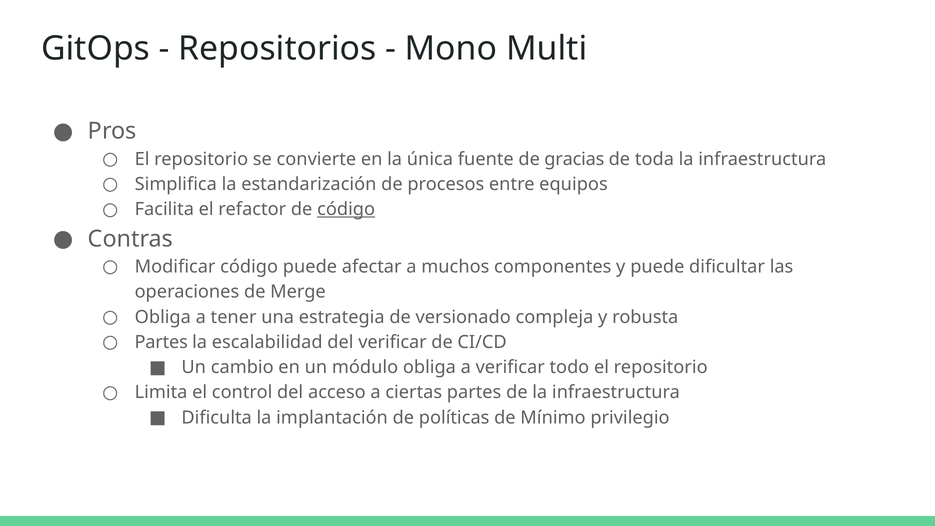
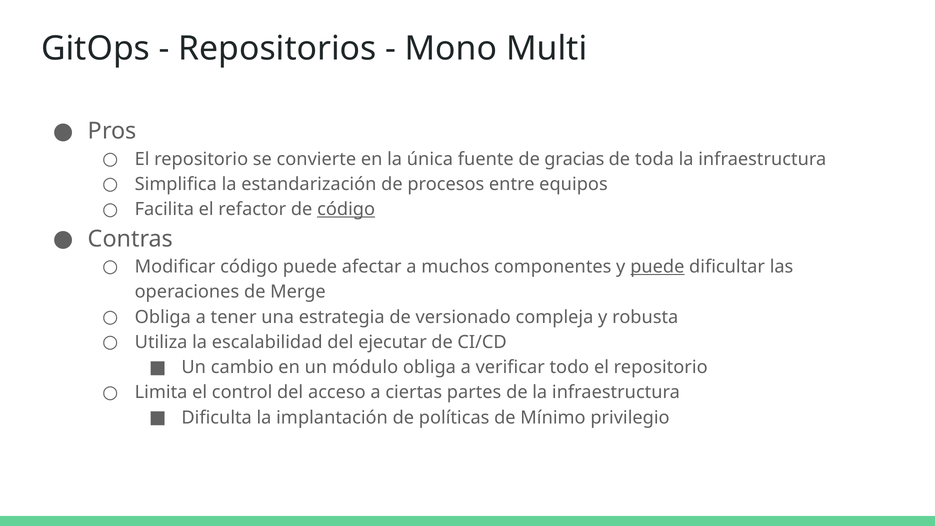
puede underline: none -> present (657, 267)
Partes: Partes -> Utiliza (161, 342)
del verificar: verificar -> ejecutar (393, 342)
